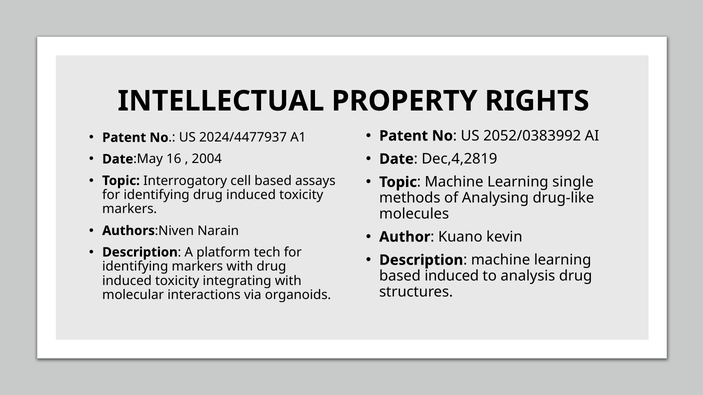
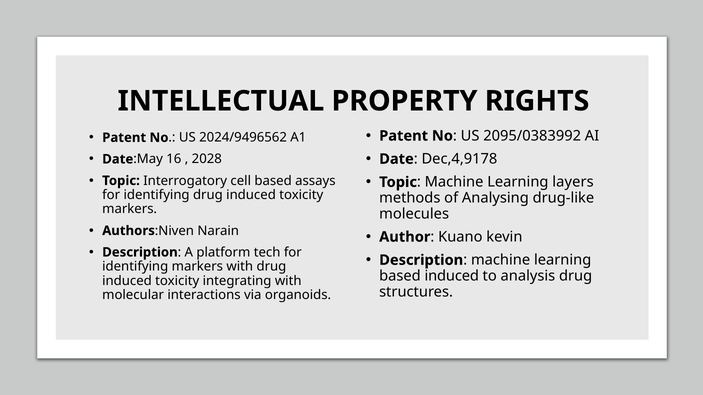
2052/0383992: 2052/0383992 -> 2095/0383992 (532, 136)
2024/4477937: 2024/4477937 -> 2024/9496562 (243, 138)
Dec,4,2819: Dec,4,2819 -> Dec,4,9178 (459, 159)
2004: 2004 -> 2028 (207, 159)
single: single -> layers (573, 182)
